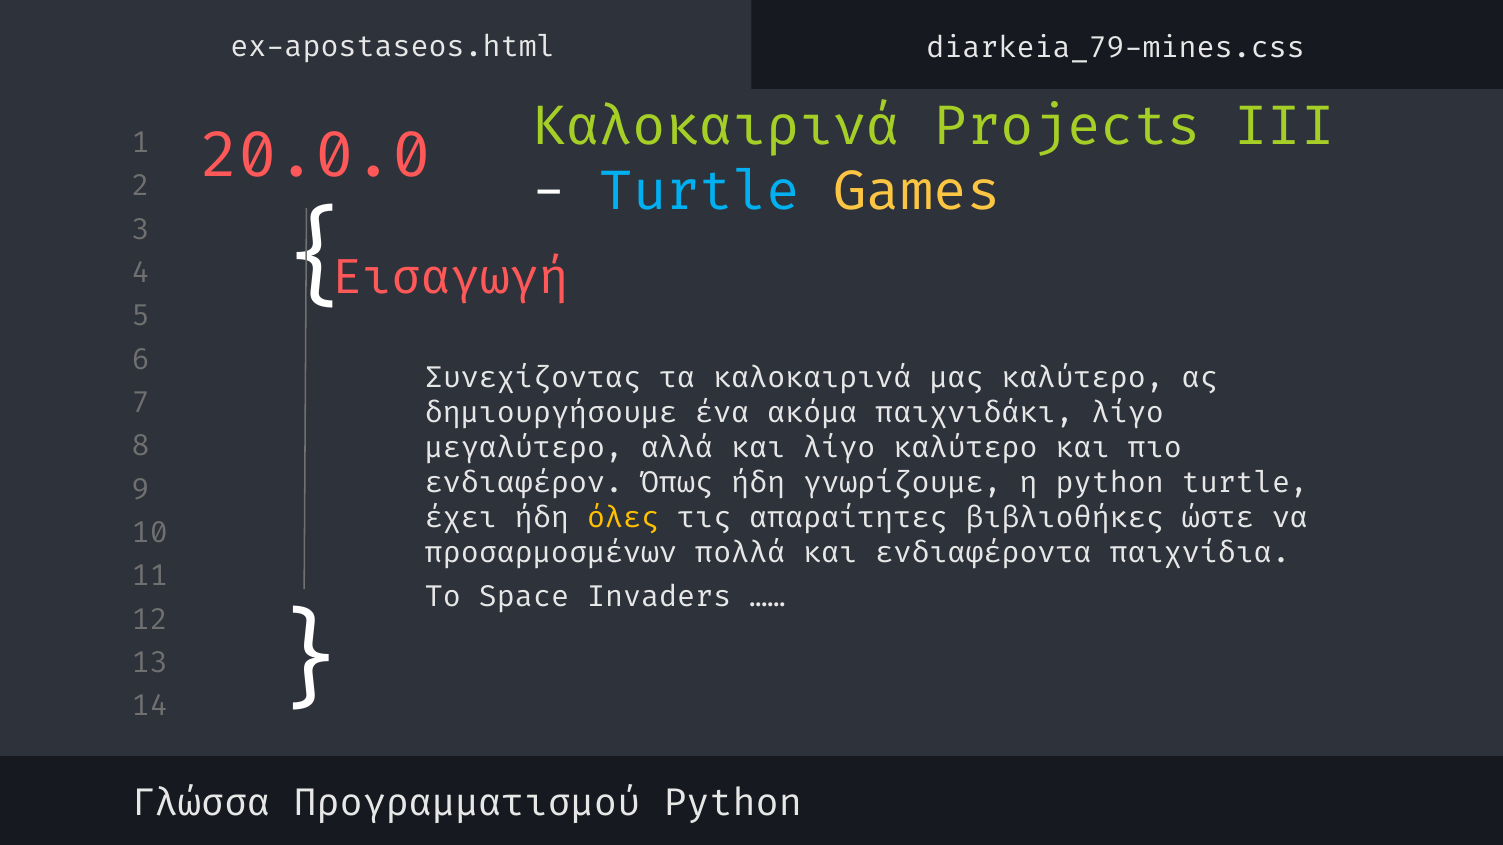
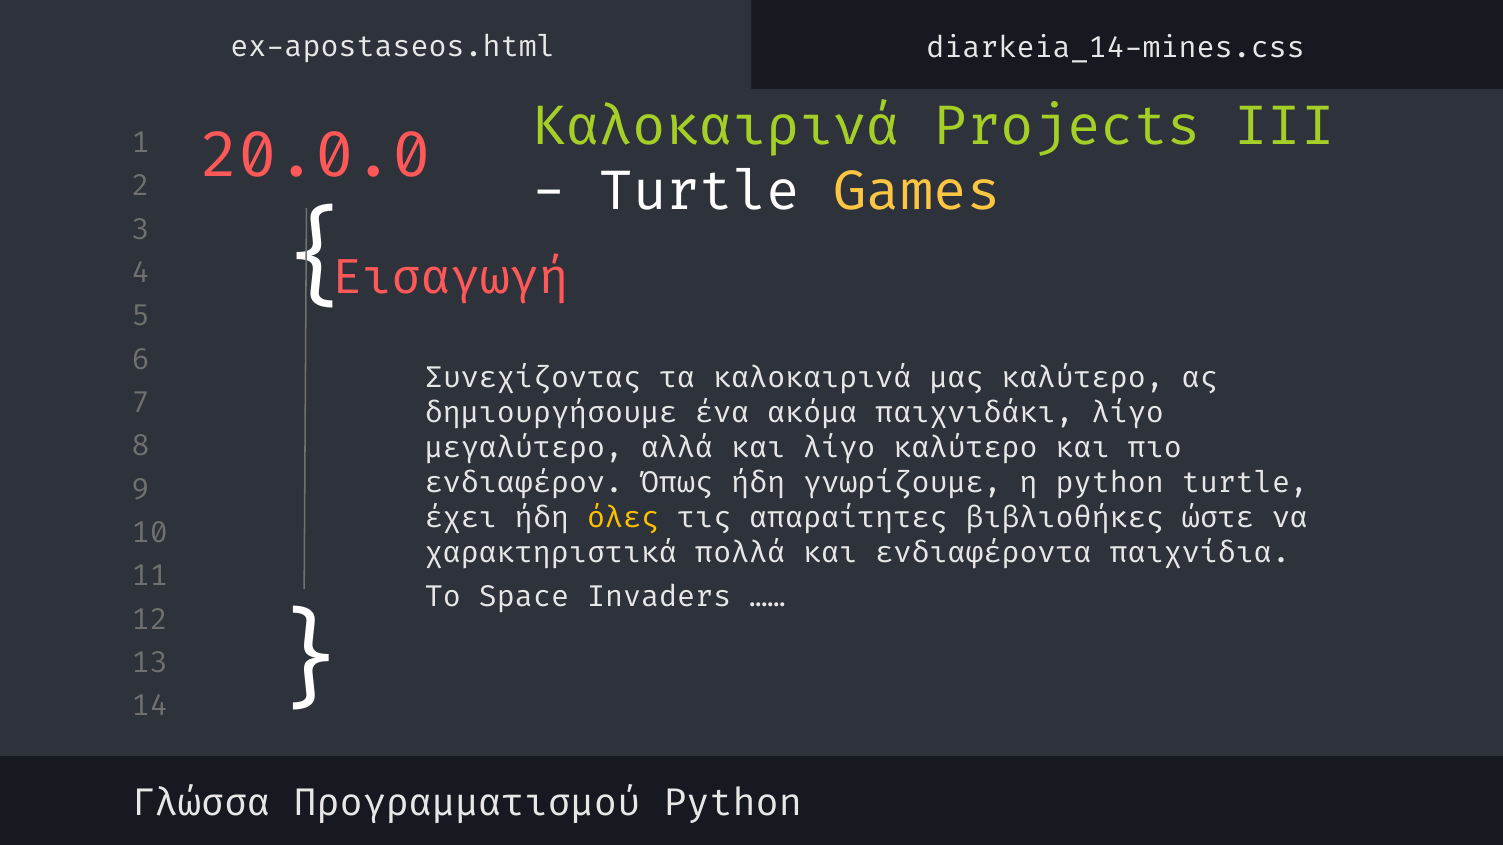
diarkeia_79-mines.css: diarkeia_79-mines.css -> diarkeia_14-mines.css (1116, 48)
Turtle colour: light blue -> white (700, 192)
προσαρμοσμένων: προσαρμοσμένων -> χαρακτηριστικά (551, 554)
